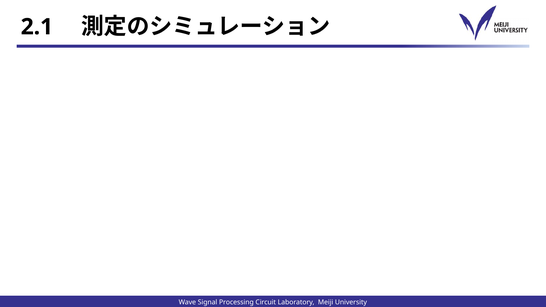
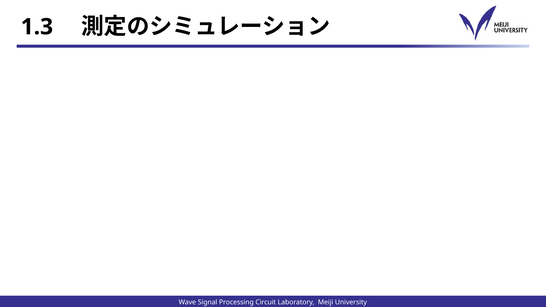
2.1: 2.1 -> 1.3 (37, 27)
